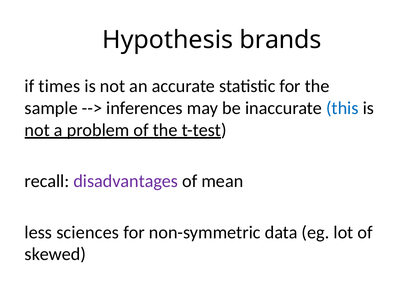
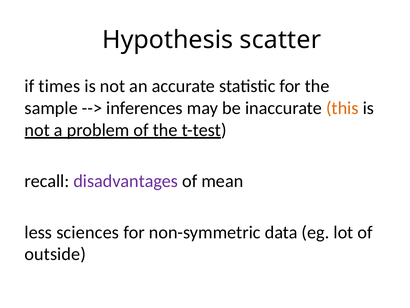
brands: brands -> scatter (280, 40)
this colour: blue -> orange (342, 108)
skewed: skewed -> outside (55, 254)
